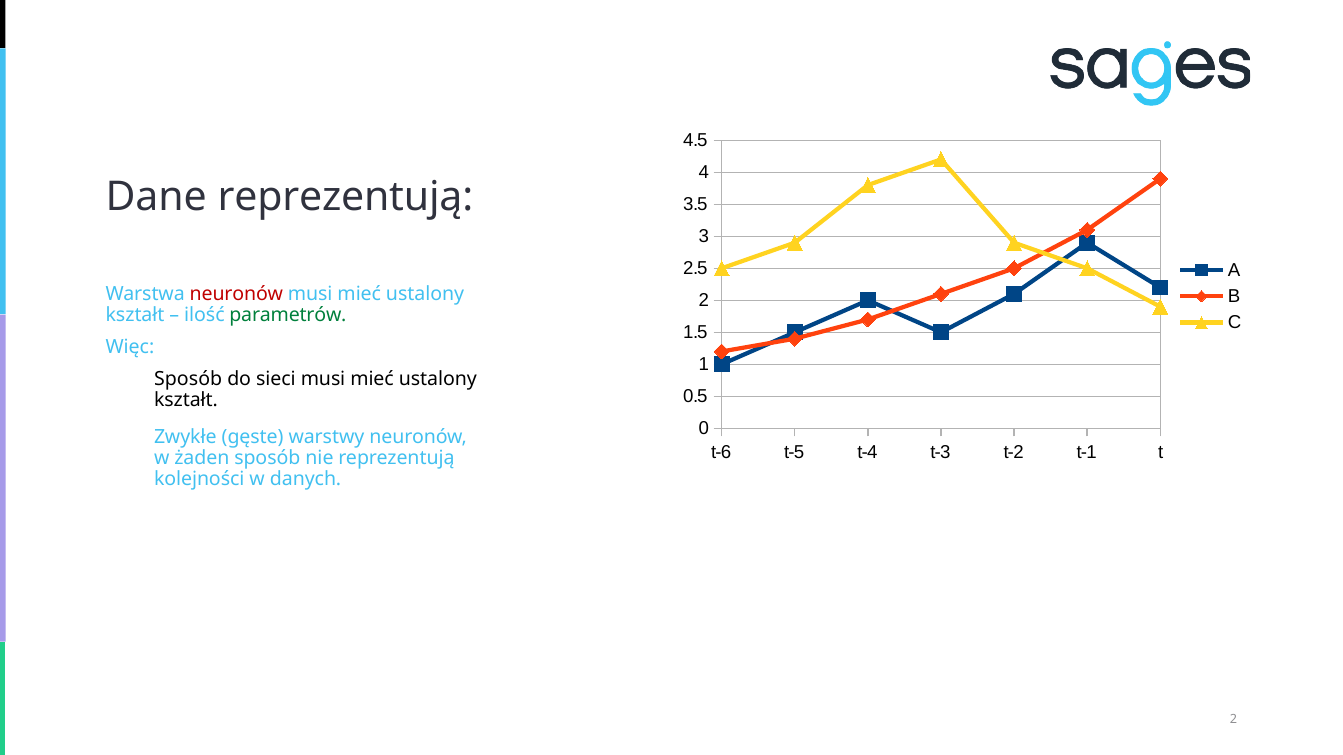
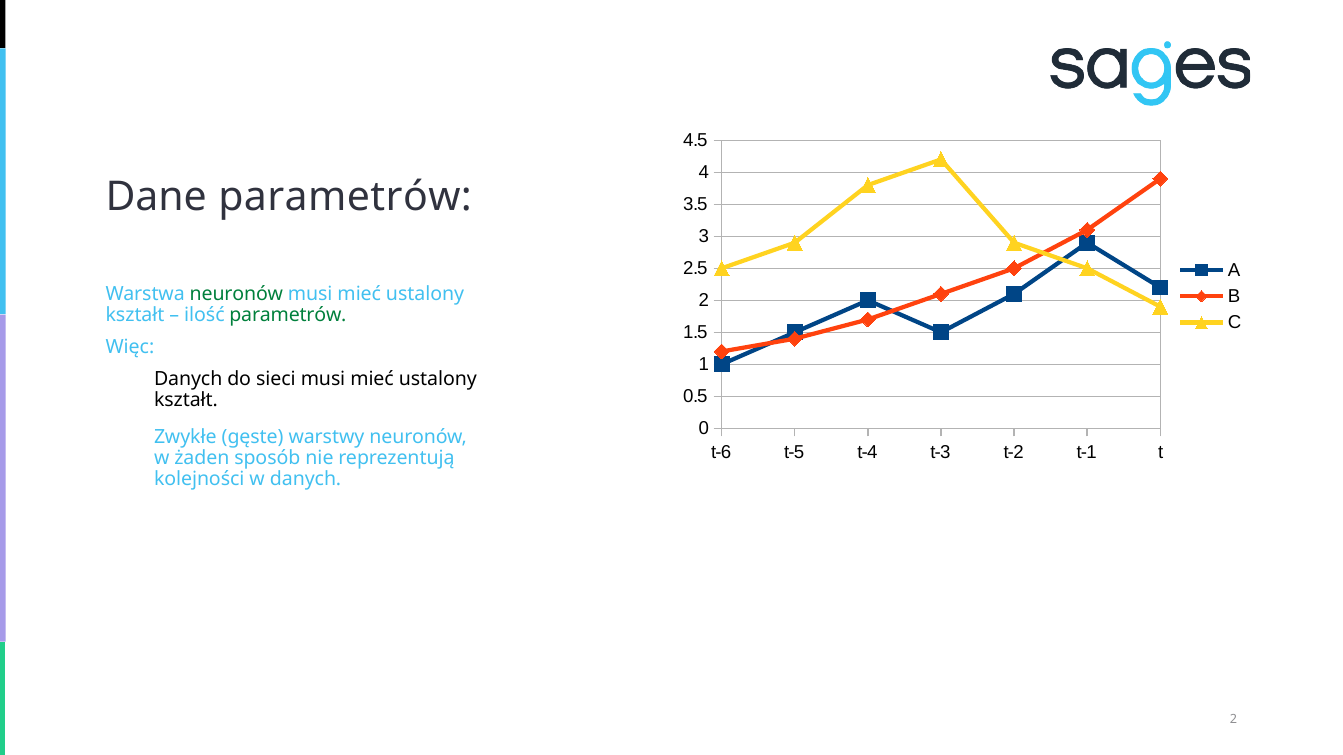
Dane reprezentują: reprezentują -> parametrów (345, 197)
neuronów colour: red -> green (236, 295)
Sposób: Sposób -> Danych (188, 379)
